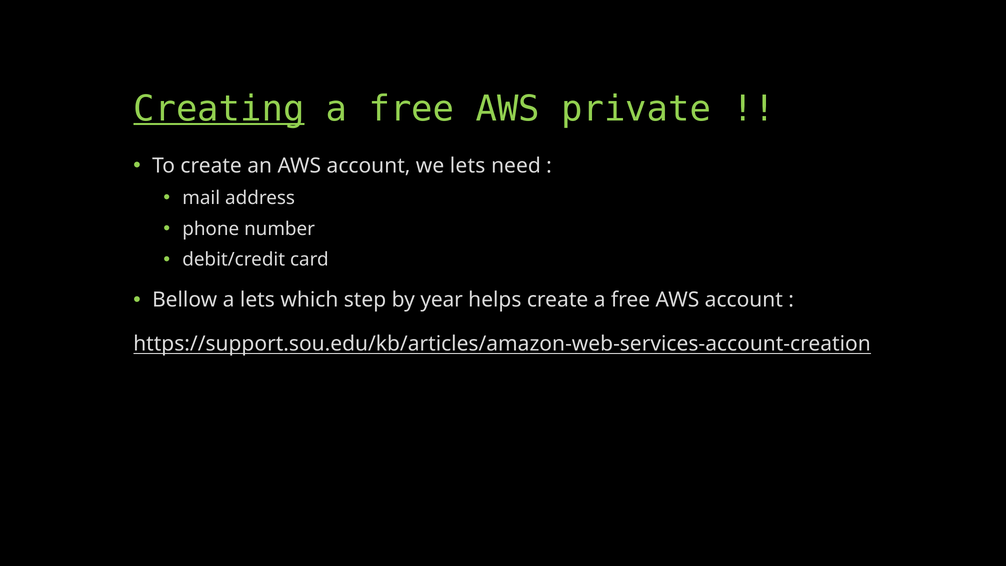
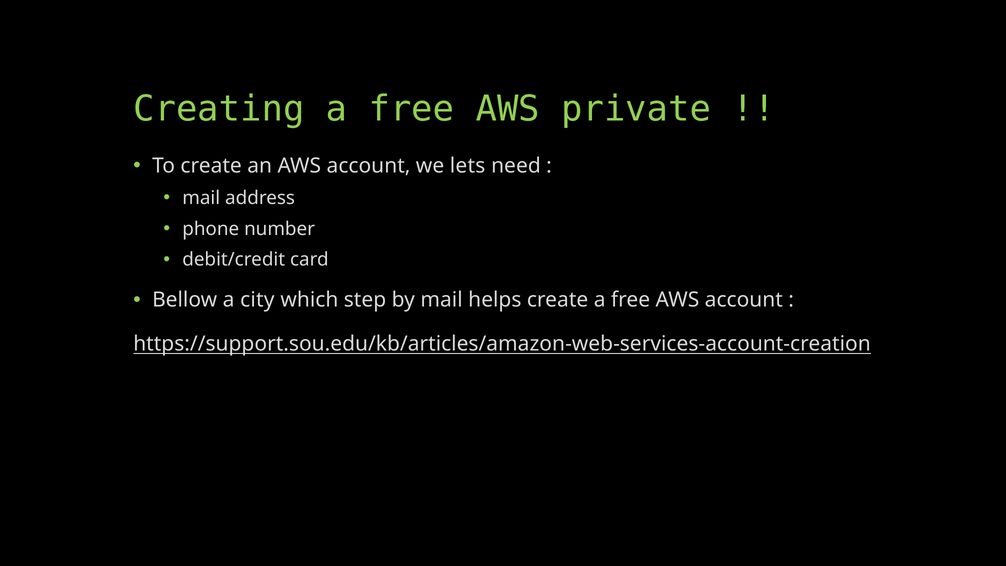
Creating underline: present -> none (219, 109)
a lets: lets -> city (257, 300)
by year: year -> mail (442, 300)
